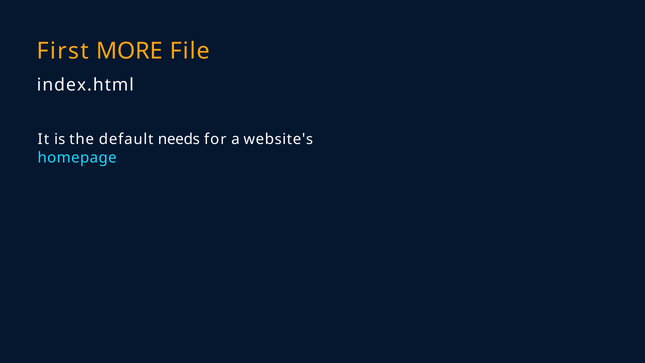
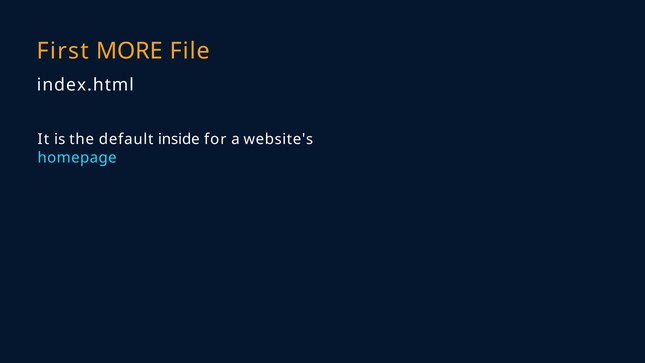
needs: needs -> inside (179, 139)
